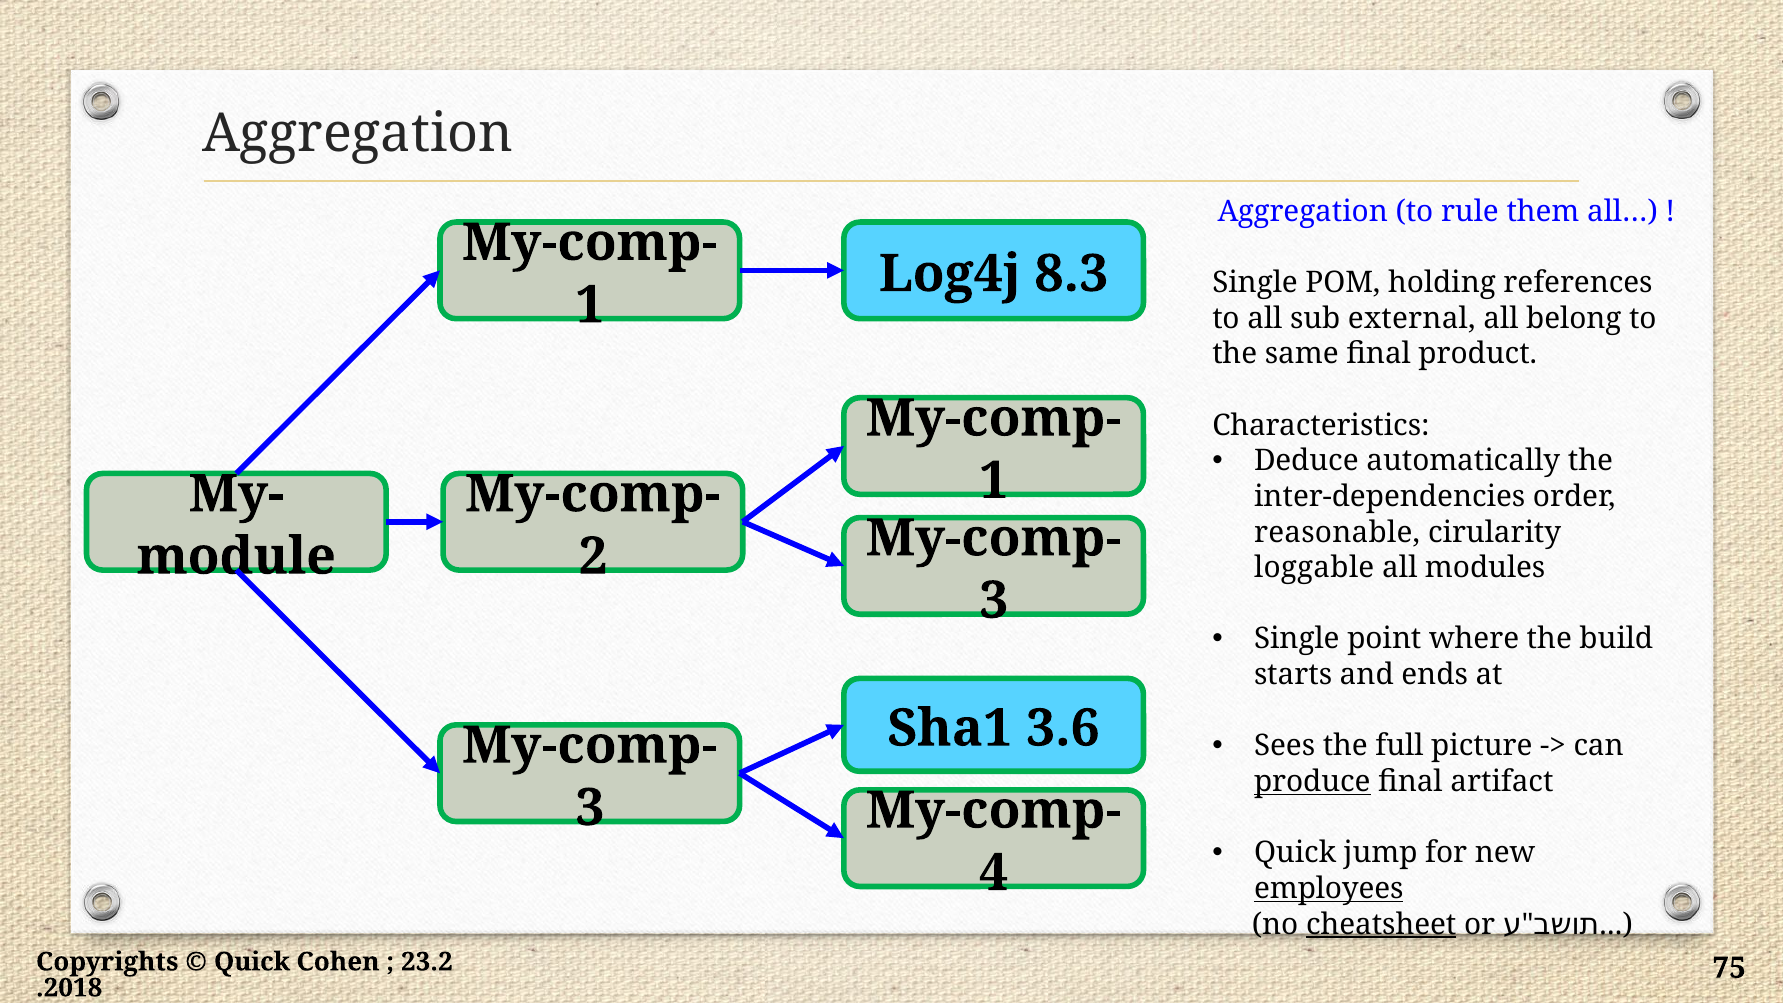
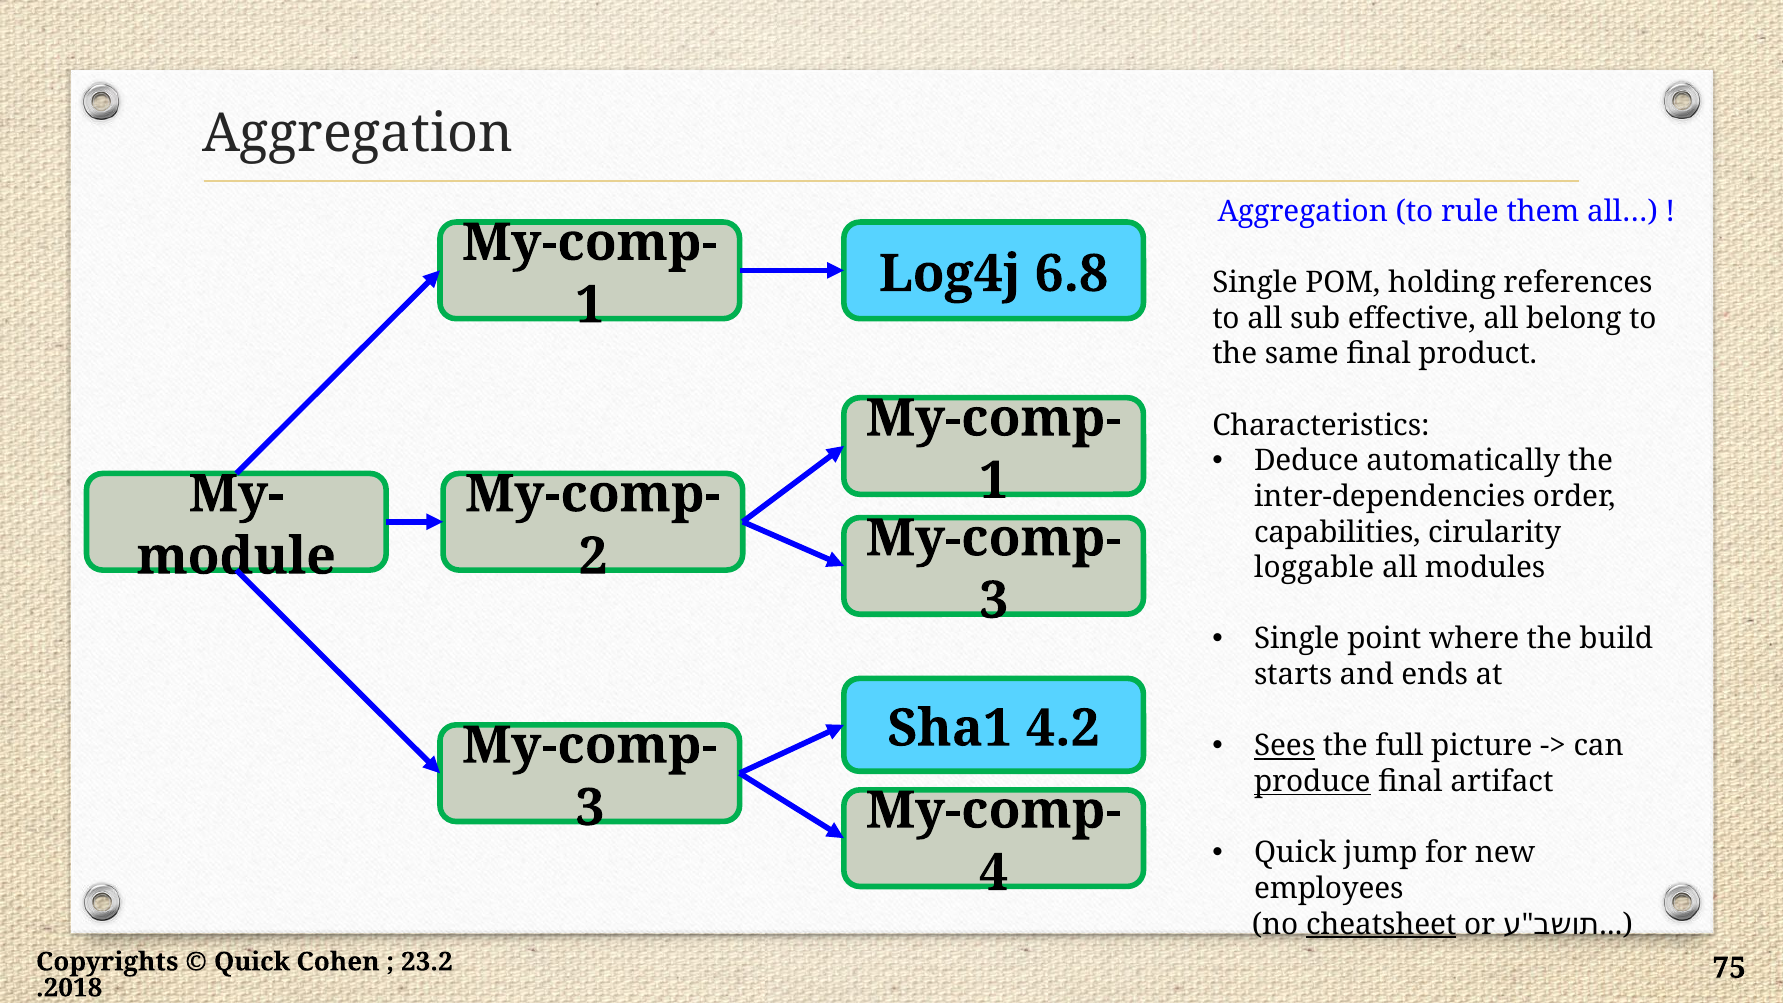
8.3: 8.3 -> 6.8 (1071, 274)
external: external -> effective (1412, 318)
reasonable: reasonable -> capabilities (1337, 532)
3.6: 3.6 -> 4.2 (1063, 728)
Sees underline: none -> present (1285, 746)
employees underline: present -> none (1329, 889)
